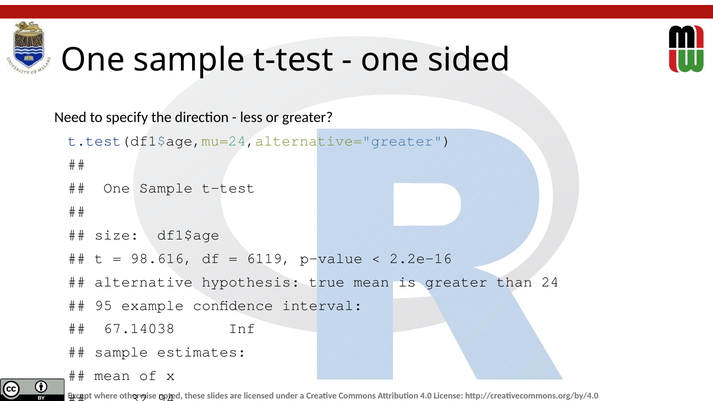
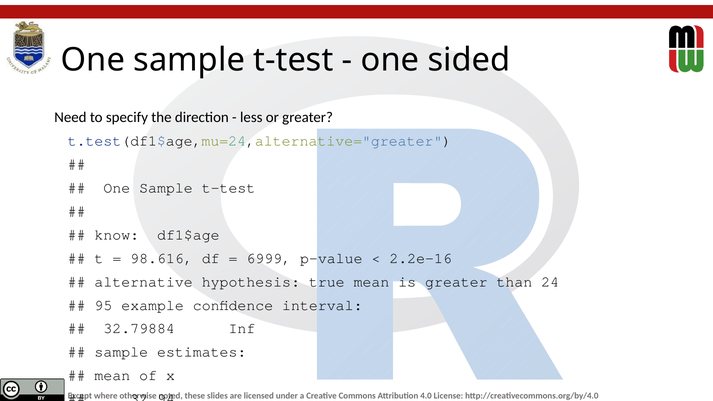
size: size -> know (117, 235)
6119: 6119 -> 6999 (269, 258)
67.14038: 67.14038 -> 32.79884 (139, 329)
